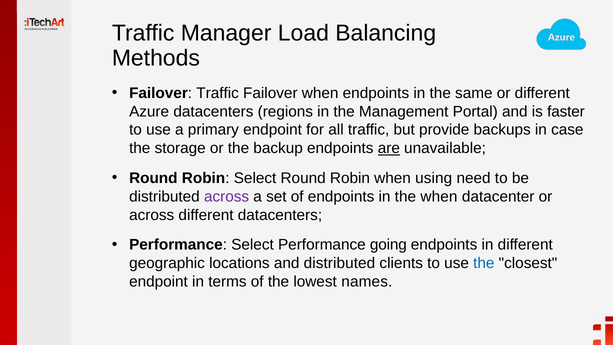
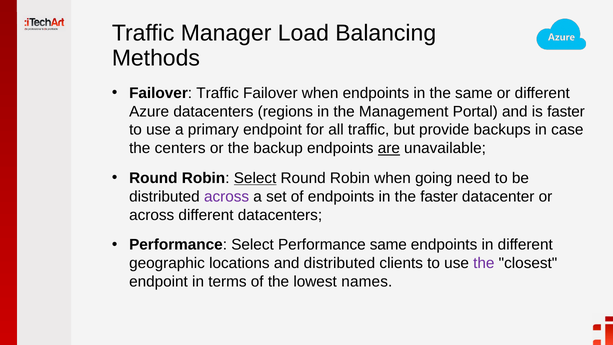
storage: storage -> centers (180, 148)
Select underline: none -> present (255, 178)
using: using -> going (434, 178)
the when: when -> faster (439, 196)
Performance going: going -> same (388, 245)
the colour: blue -> purple (484, 263)
